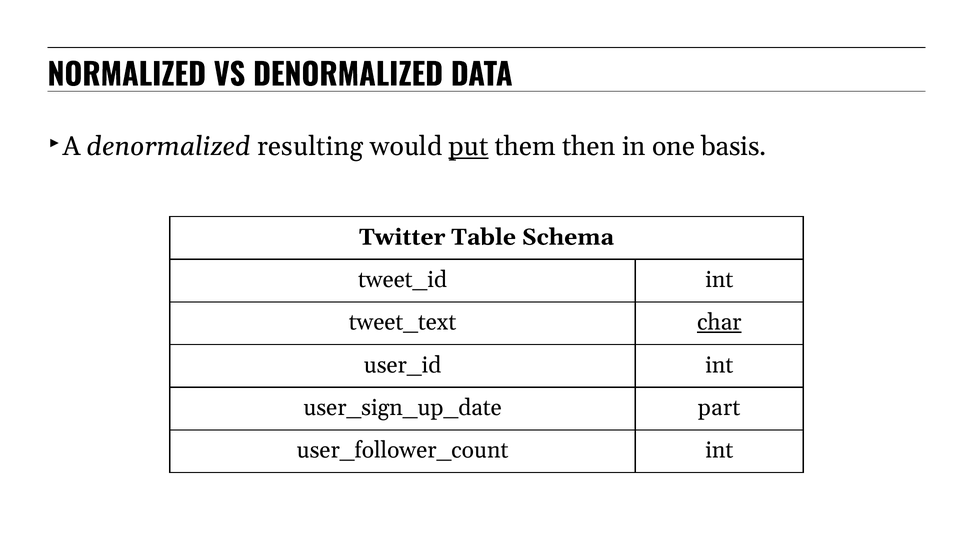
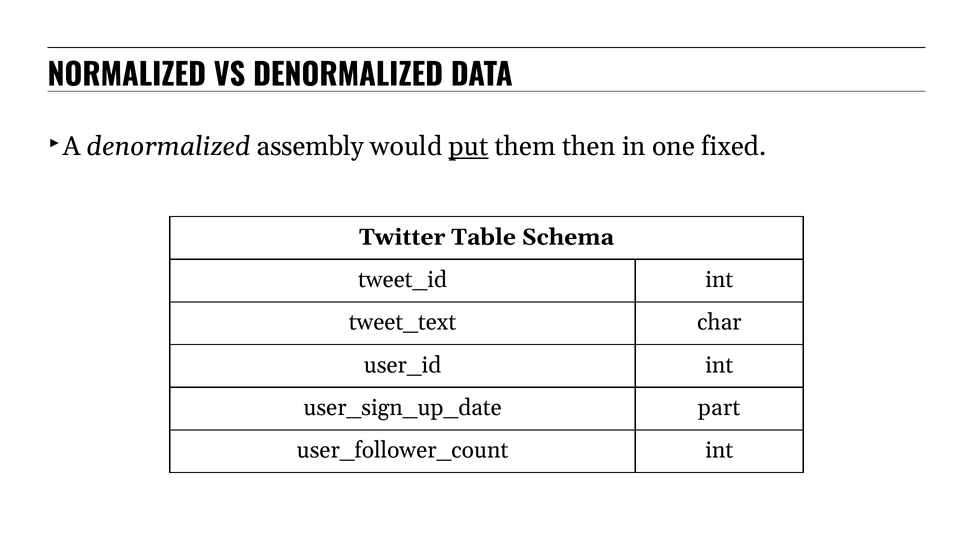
resulting: resulting -> assembly (310, 146)
basis: basis -> fixed (734, 146)
char underline: present -> none (719, 322)
